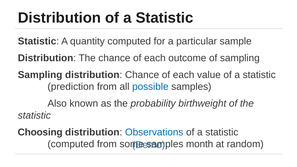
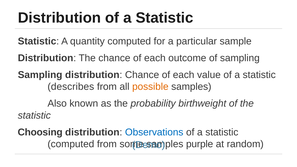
prediction: prediction -> describes (71, 87)
possible colour: blue -> orange (150, 87)
month: month -> purple (200, 144)
